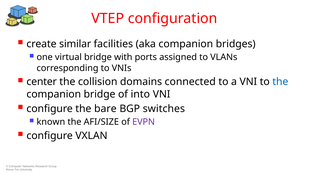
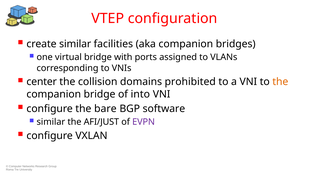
connected: connected -> prohibited (190, 82)
the colour: blue -> orange (280, 82)
switches: switches -> software (164, 109)
known: known -> similar (51, 122)
AFI/SIZE: AFI/SIZE -> AFI/JUST (101, 122)
